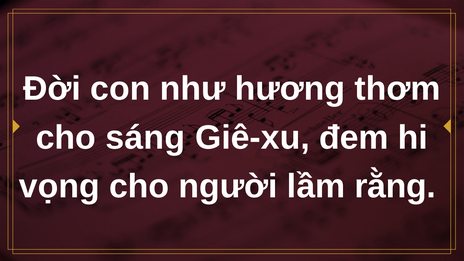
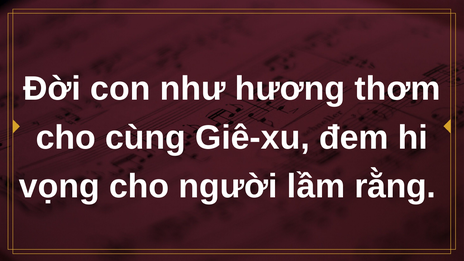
sáng: sáng -> cùng (145, 138)
